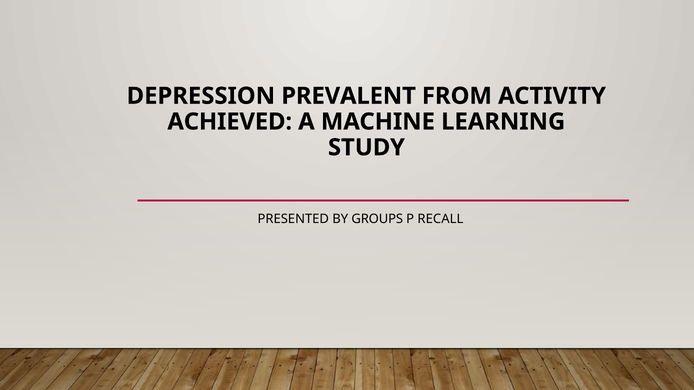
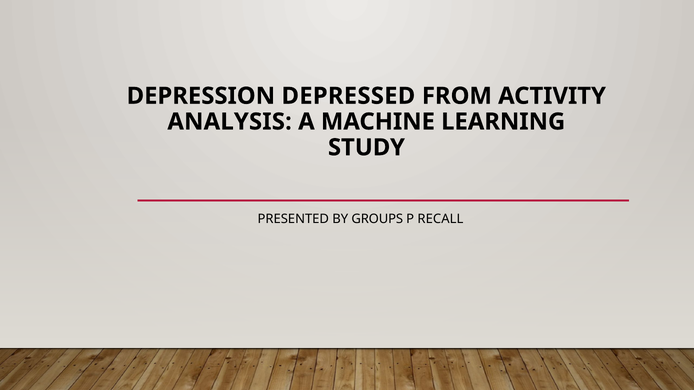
PREVALENT: PREVALENT -> DEPRESSED (348, 96)
ACHIEVED: ACHIEVED -> ANALYSIS (230, 122)
